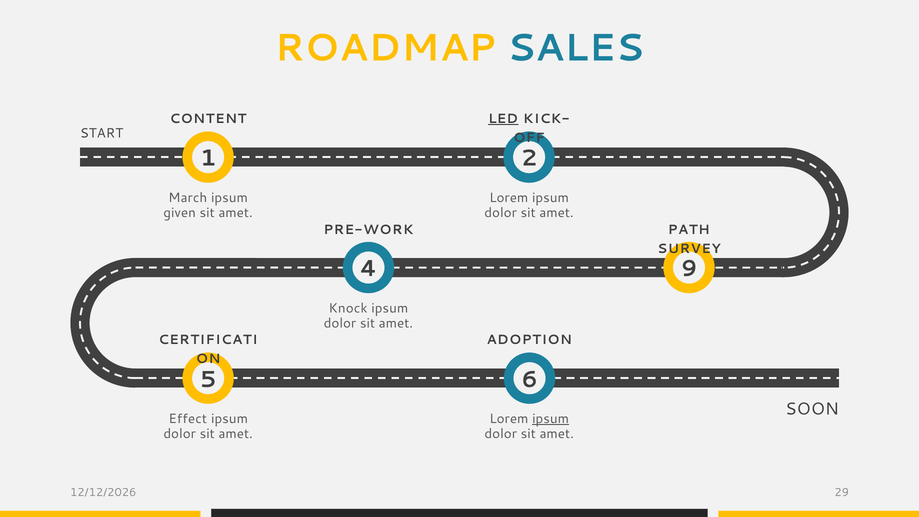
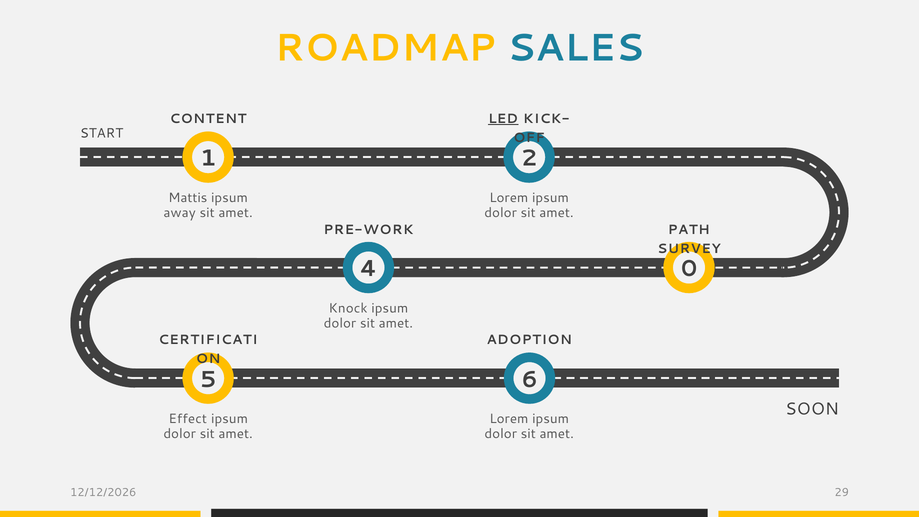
March: March -> Mattis (188, 198)
given: given -> away (180, 213)
9: 9 -> 0 (689, 269)
ipsum underline: present -> none (551, 419)
